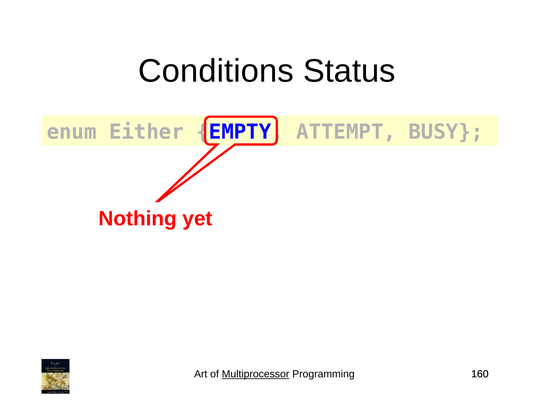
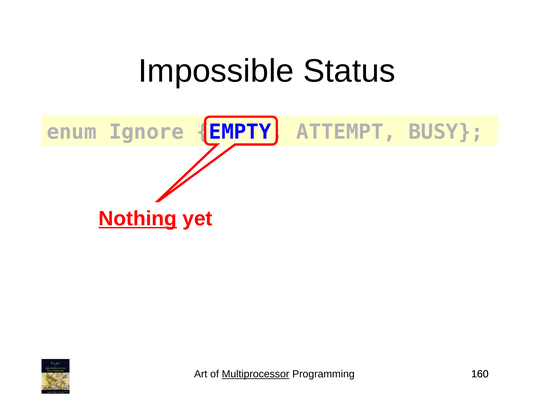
Conditions: Conditions -> Impossible (216, 71)
Either: Either -> Ignore (146, 132)
Nothing underline: none -> present (138, 219)
